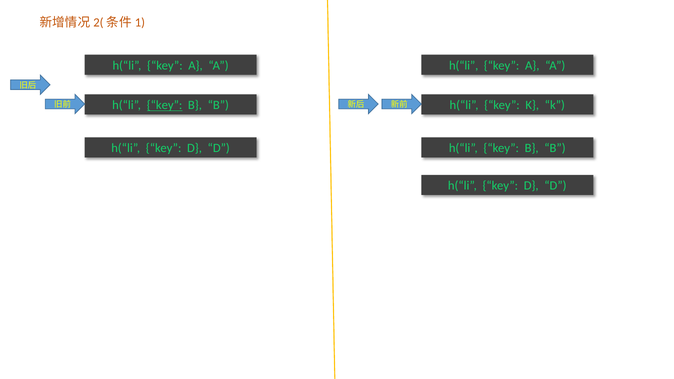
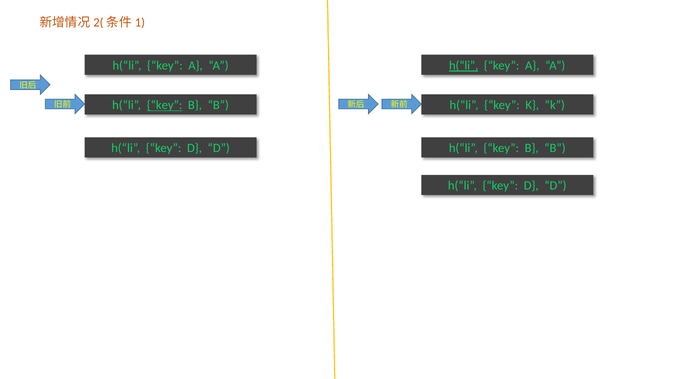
h(“li underline: none -> present (464, 66)
